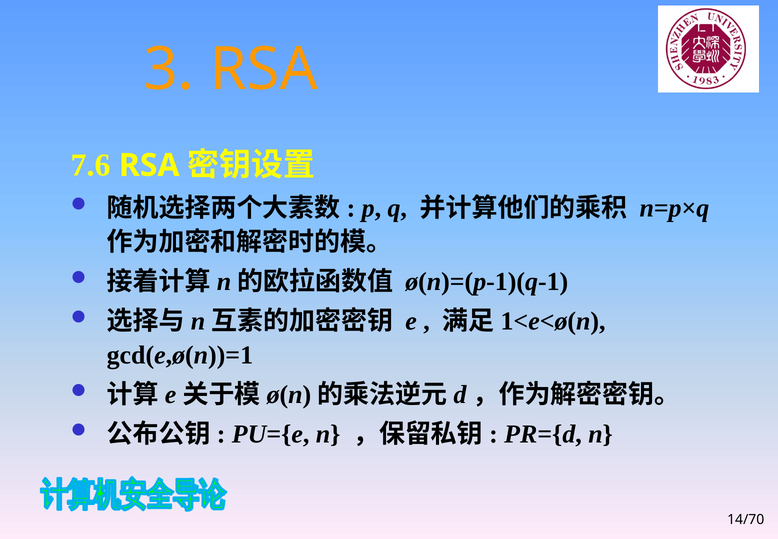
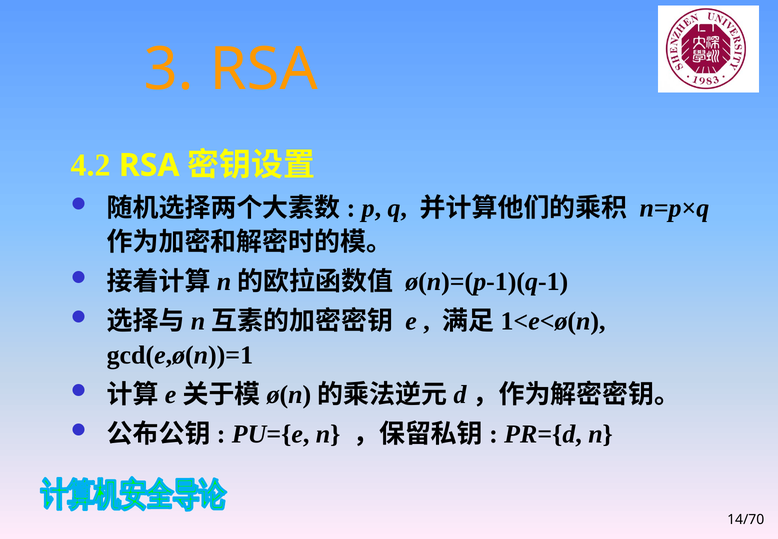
7.6: 7.6 -> 4.2 (91, 165)
